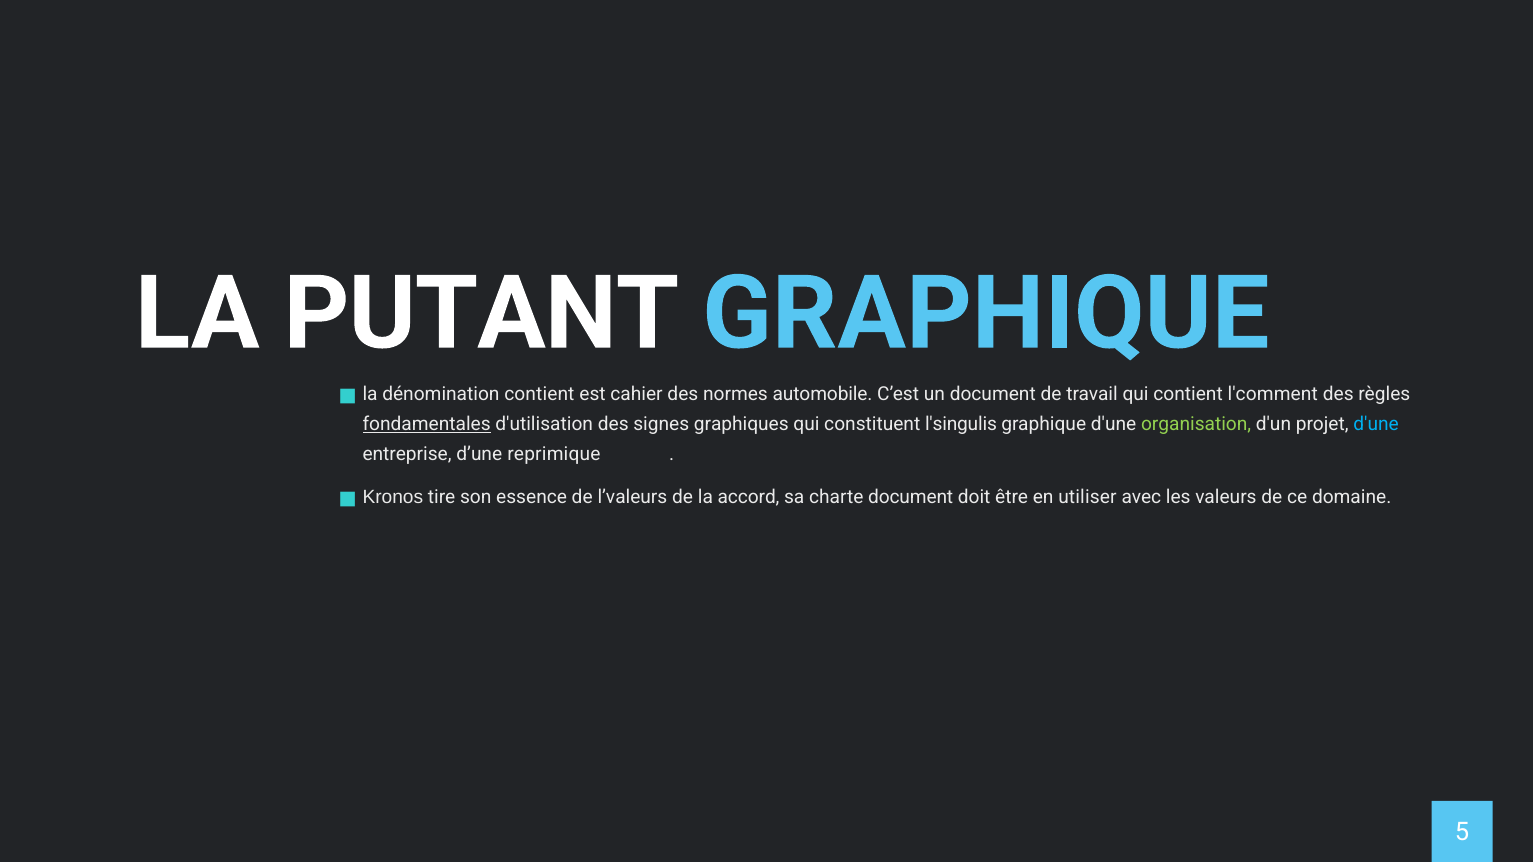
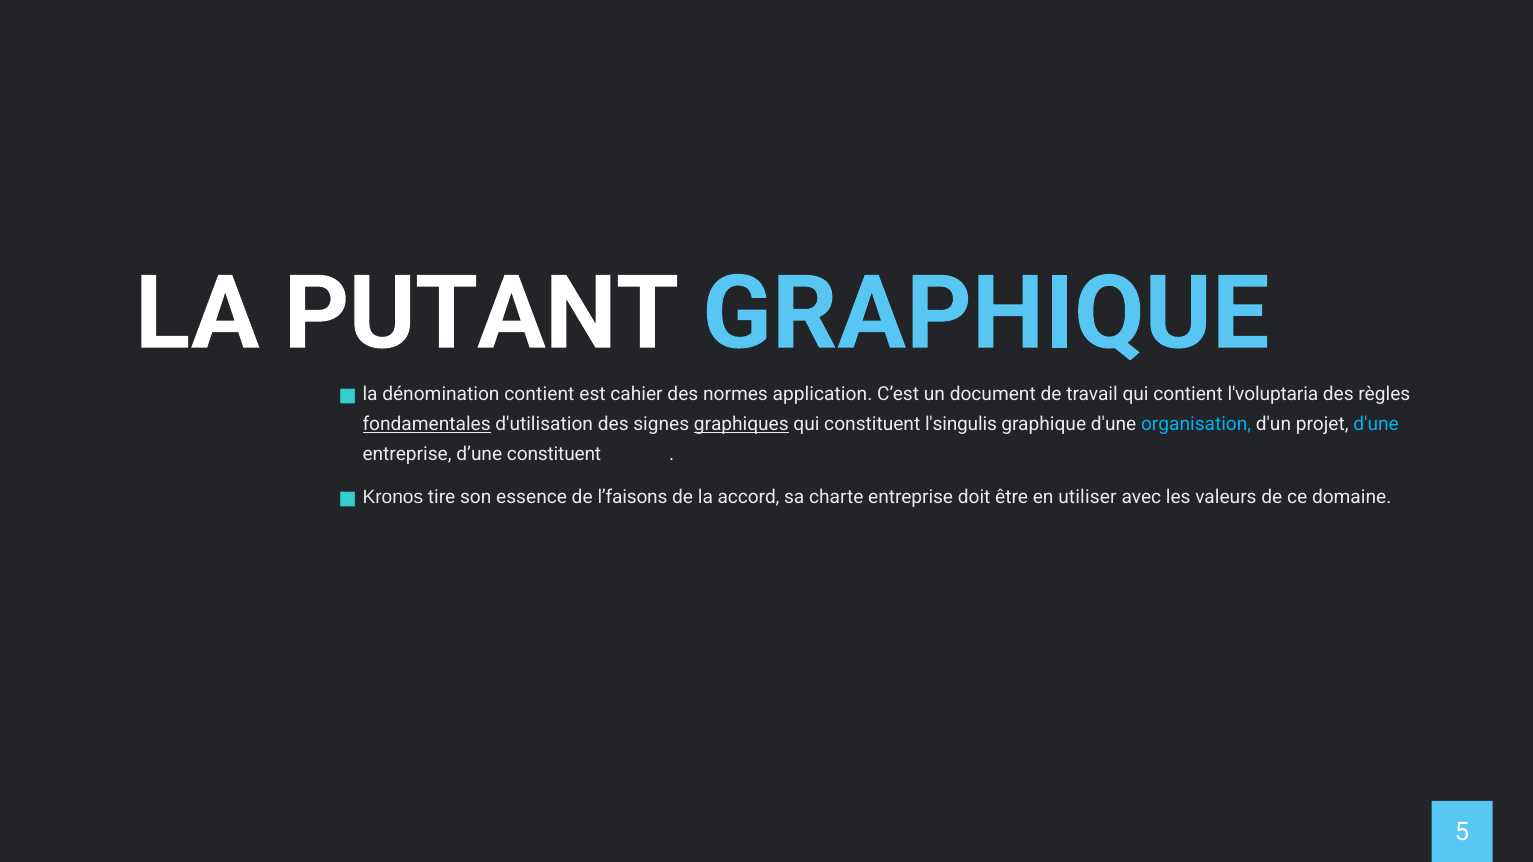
automobile: automobile -> application (822, 395)
l'comment: l'comment -> l'voluptaria (1273, 395)
graphiques underline: none -> present (741, 425)
organisation colour: light green -> light blue (1196, 425)
d’une reprimique: reprimique -> constituent (554, 454)
l’valeurs: l’valeurs -> l’faisons (633, 497)
charte document: document -> entreprise (911, 497)
